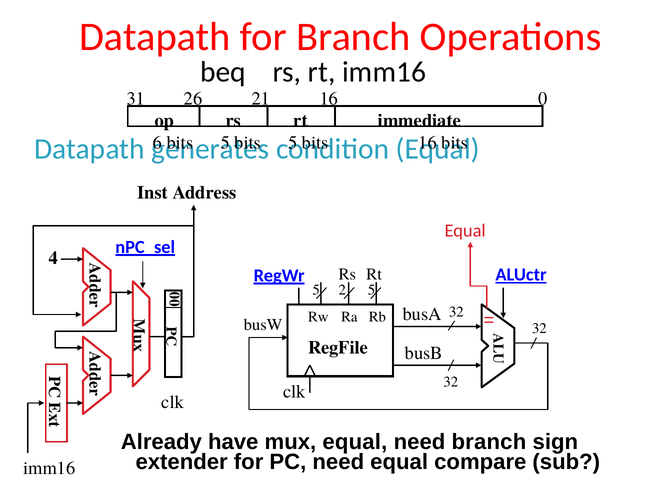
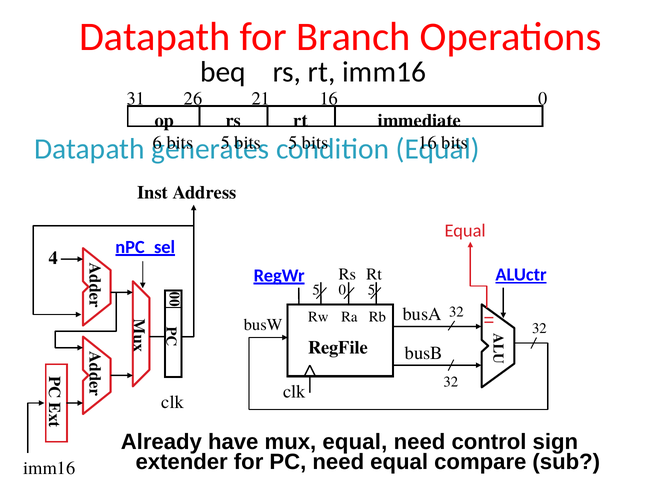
5 2: 2 -> 0 (342, 290)
need branch: branch -> control (489, 442)
